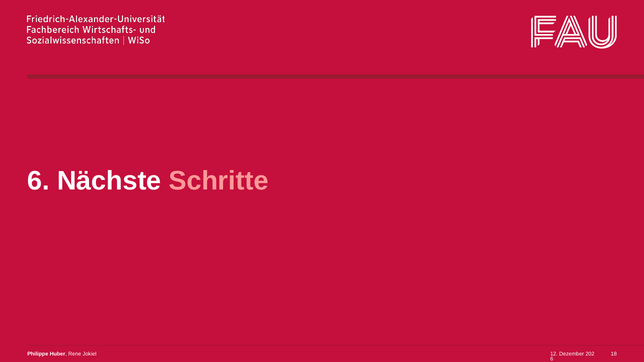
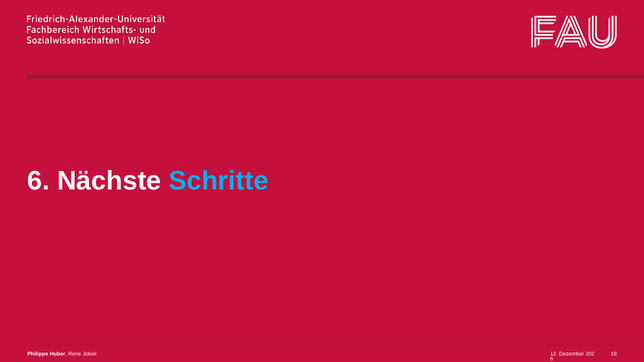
Schritte colour: pink -> light blue (219, 181)
